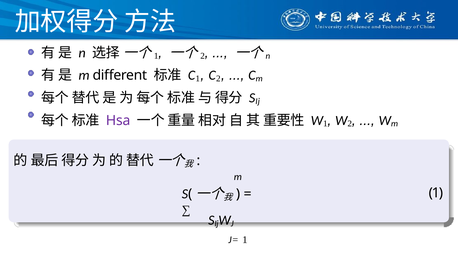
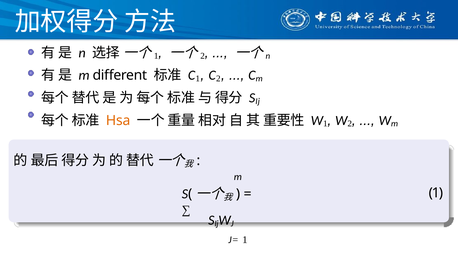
Hsa colour: purple -> orange (118, 120)
